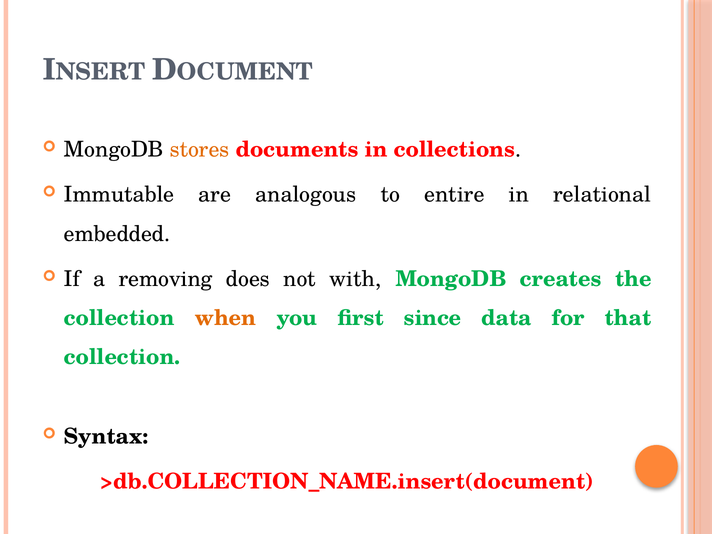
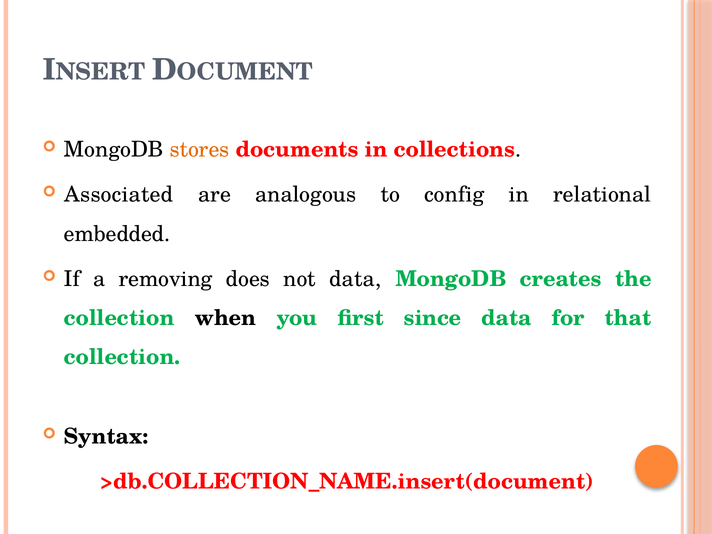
Immutable: Immutable -> Associated (119, 195)
entire: entire -> config (454, 195)
not with: with -> data (355, 279)
when colour: orange -> black (226, 318)
